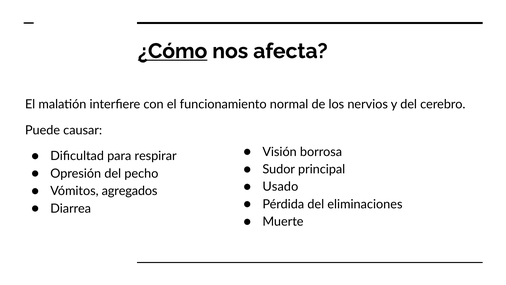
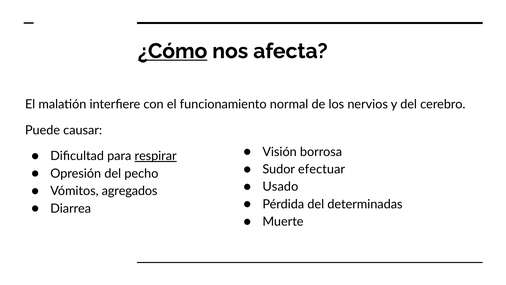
respirar underline: none -> present (156, 156)
principal: principal -> efectuar (322, 169)
eliminaciones: eliminaciones -> determinadas (365, 204)
